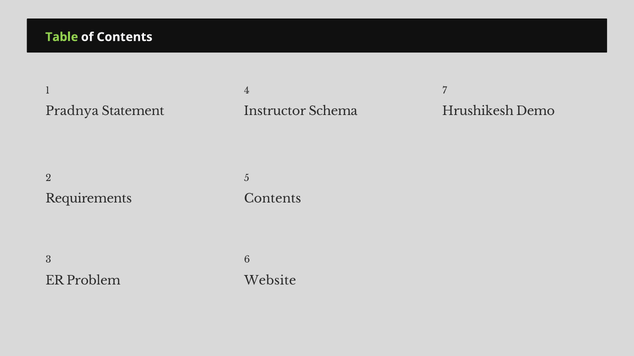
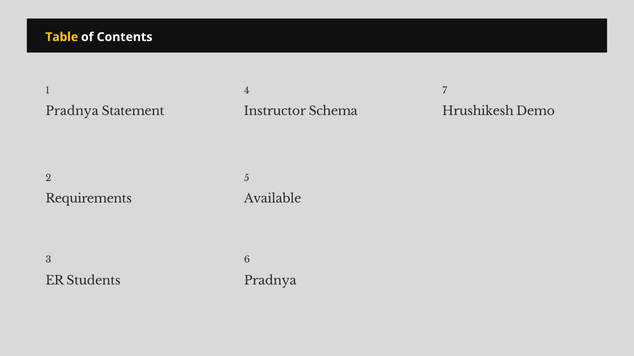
Table colour: light green -> yellow (62, 37)
Contents: Contents -> Available (273, 199)
Problem: Problem -> Students (94, 281)
Website: Website -> Pradnya (270, 281)
